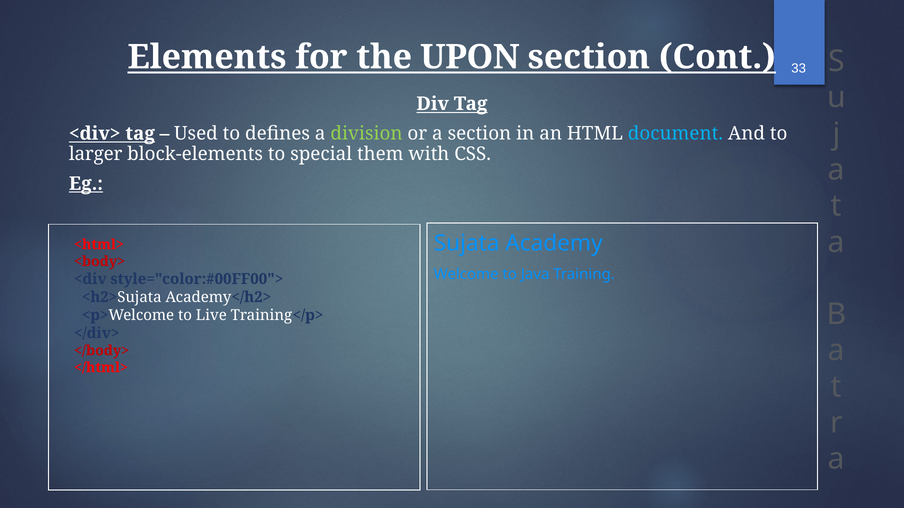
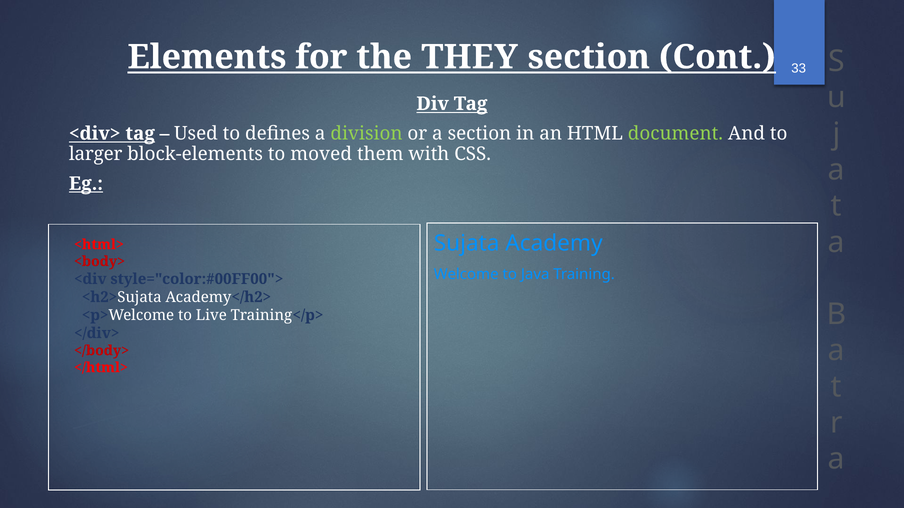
UPON: UPON -> THEY (470, 57)
document colour: light blue -> light green (675, 134)
special: special -> moved (321, 154)
